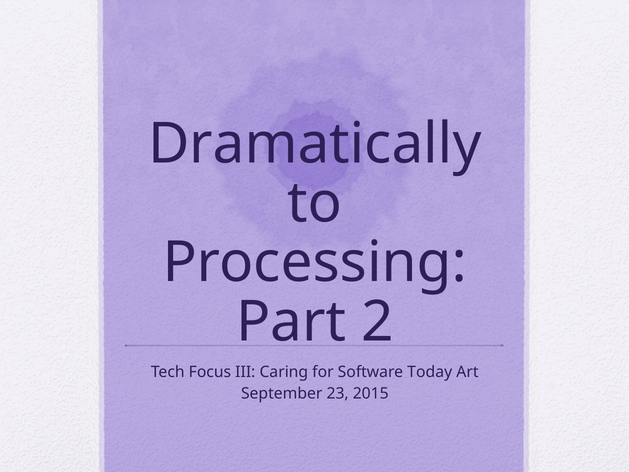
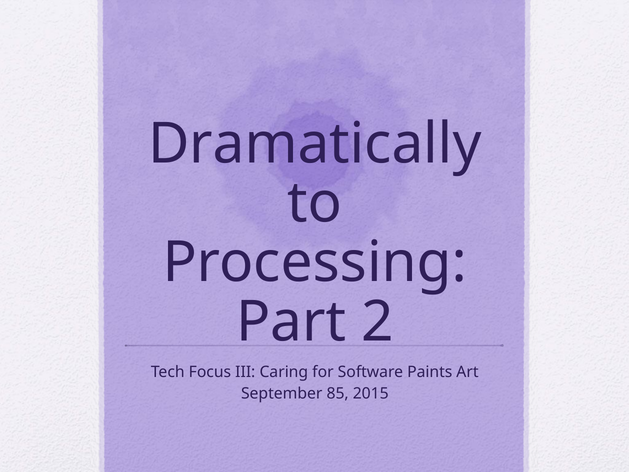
Today: Today -> Paints (430, 372)
23: 23 -> 85 (338, 393)
